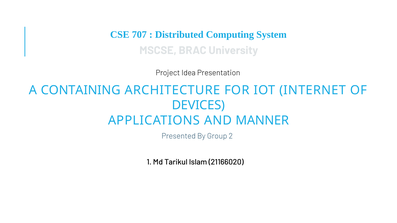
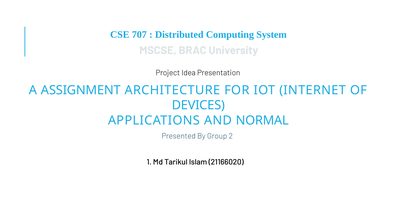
CONTAINING: CONTAINING -> ASSIGNMENT (81, 90)
MANNER: MANNER -> NORMAL (262, 121)
